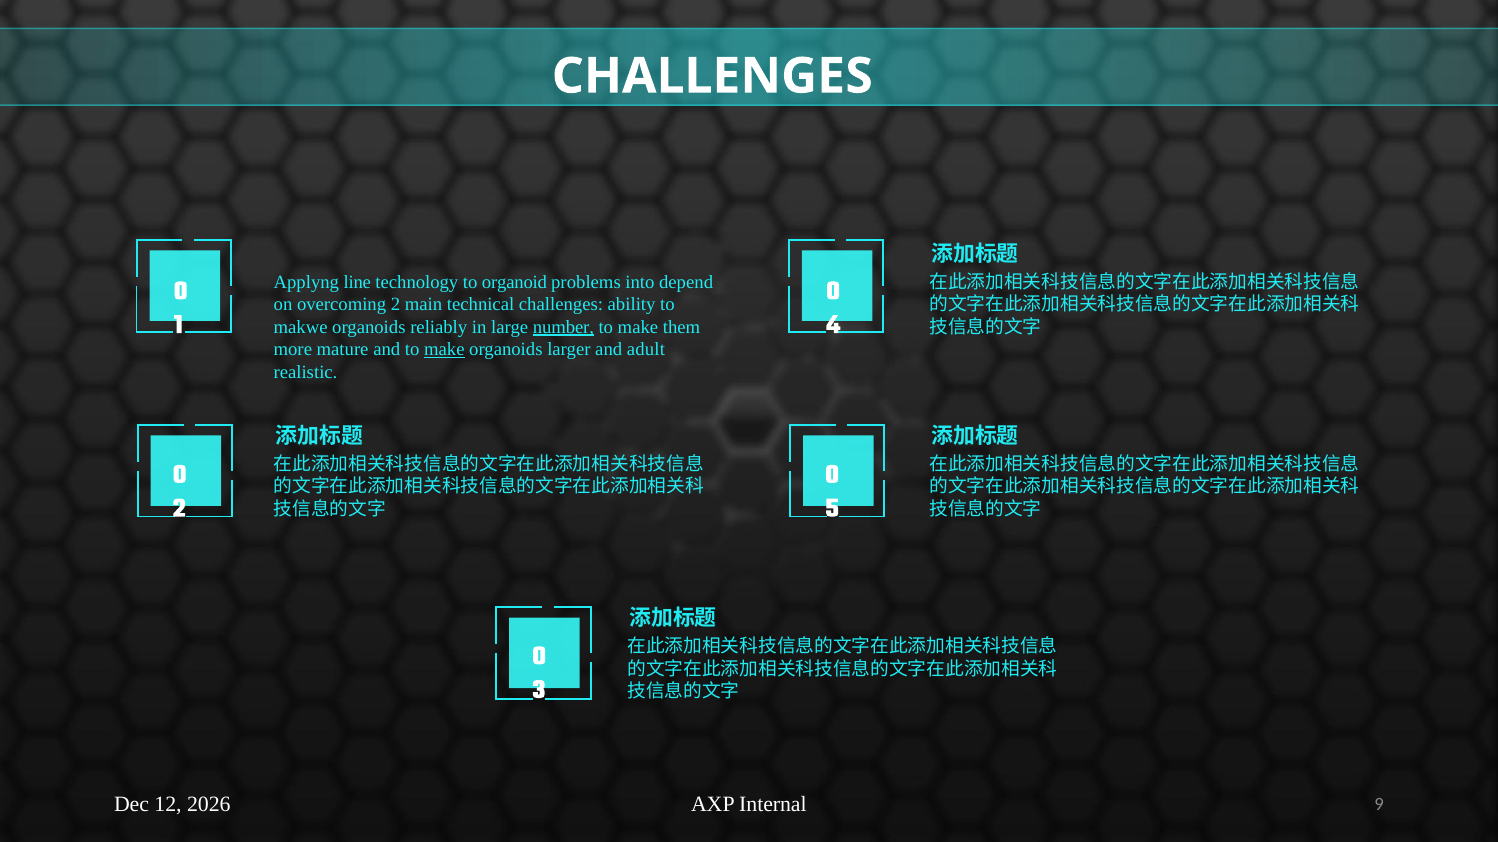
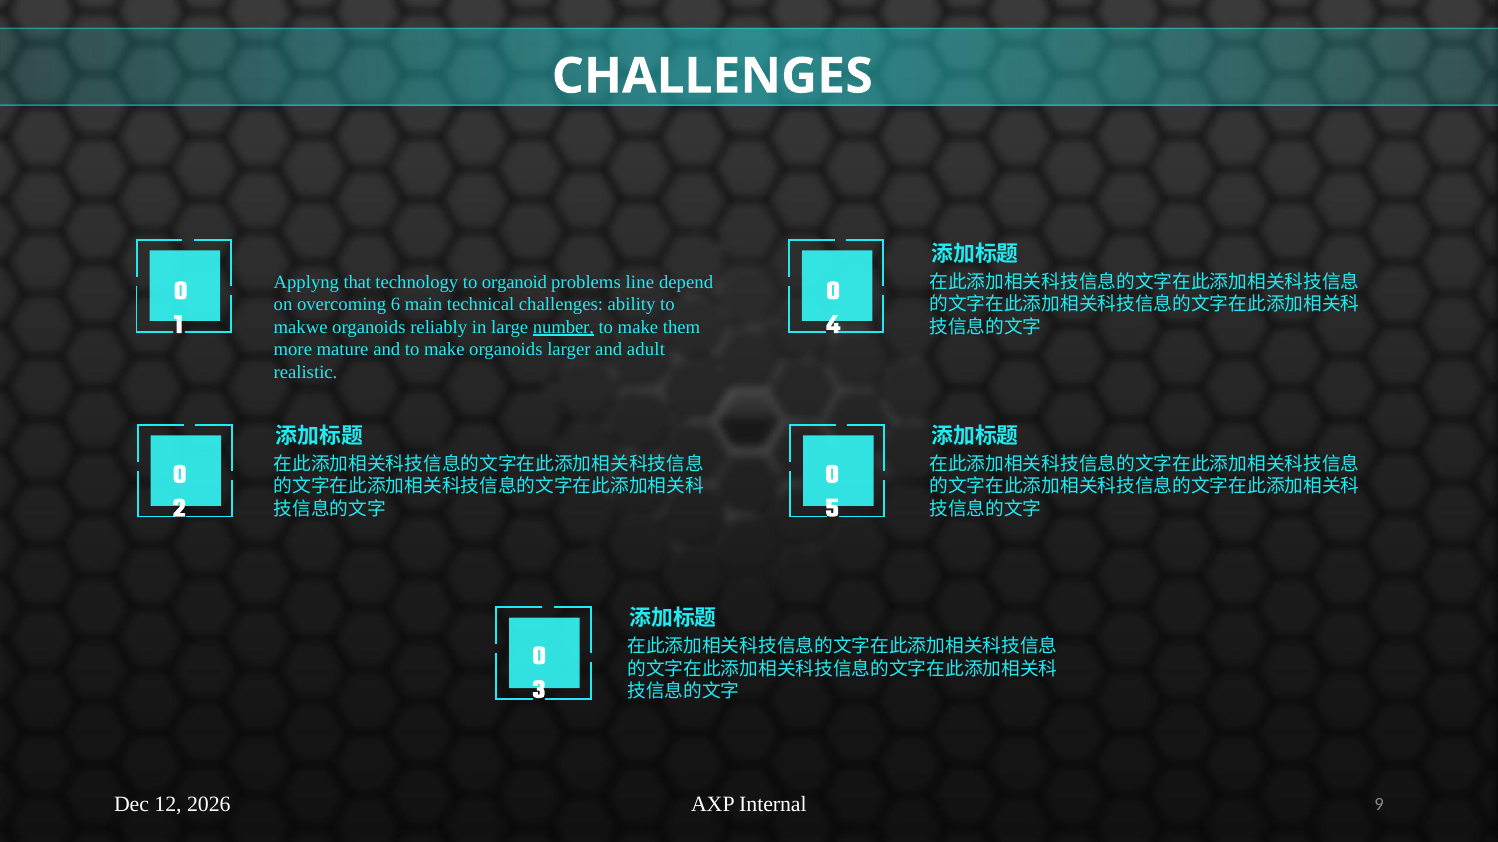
line: line -> that (357, 282)
into: into -> line (640, 282)
overcoming 2: 2 -> 6 (395, 305)
make underline: present -> none (444, 350)
